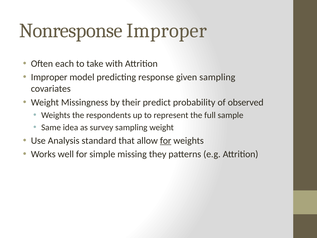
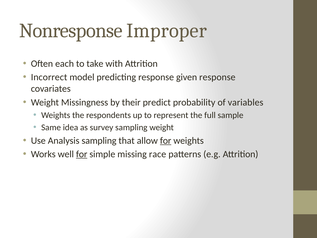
Improper: Improper -> Incorrect (49, 77)
given sampling: sampling -> response (217, 77)
observed: observed -> variables (246, 102)
Analysis standard: standard -> sampling (99, 140)
for underline: none -> present (82, 154)
they: they -> race (158, 154)
